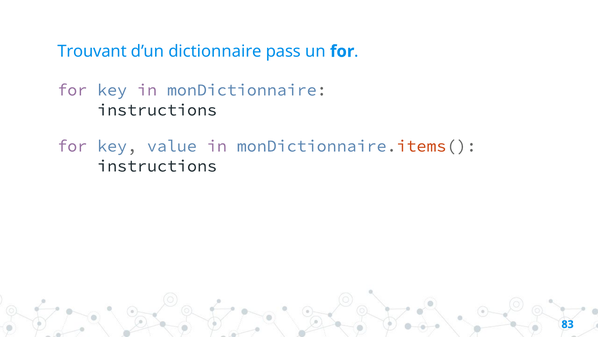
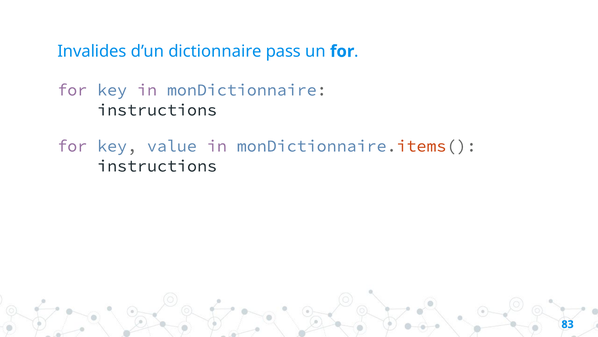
Trouvant: Trouvant -> Invalides (92, 51)
